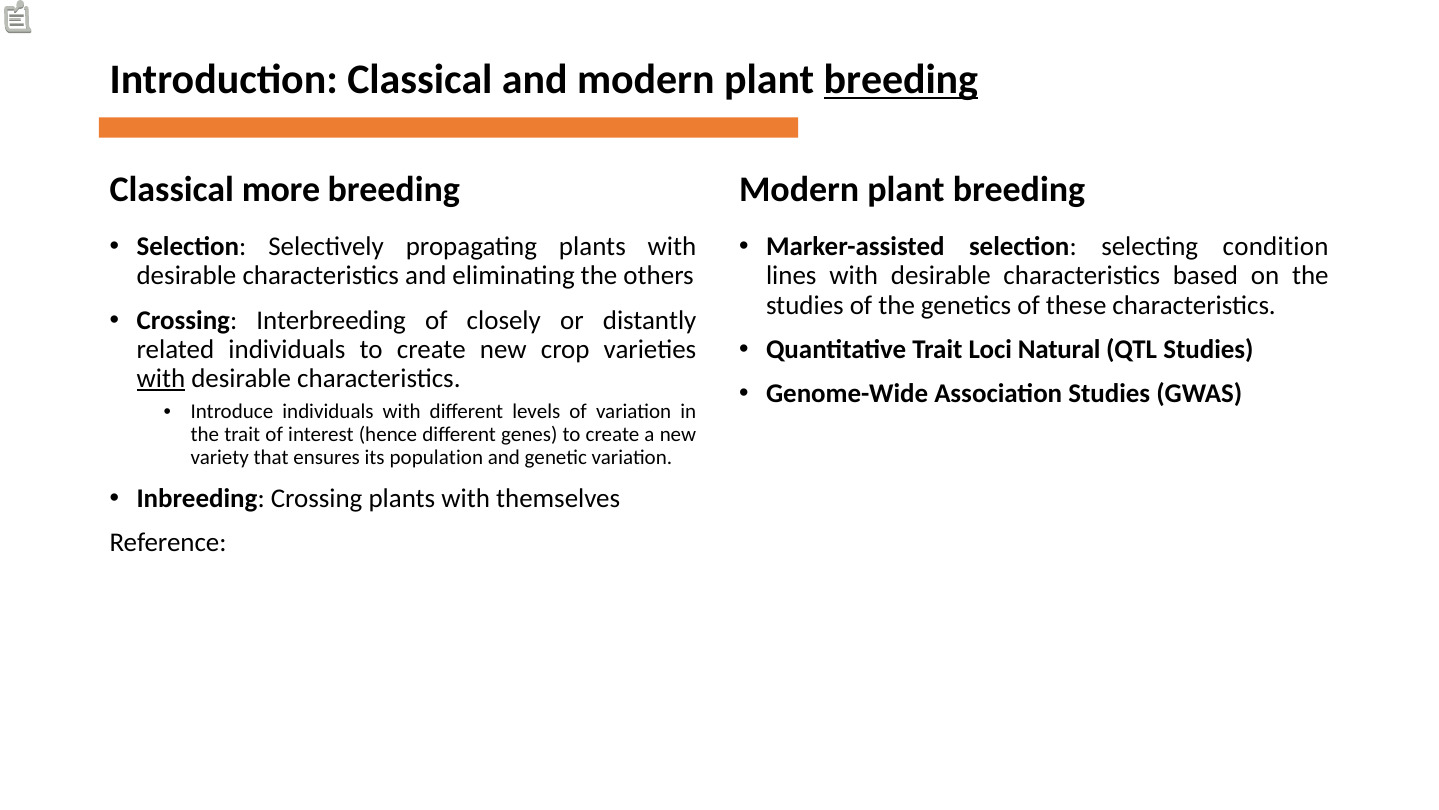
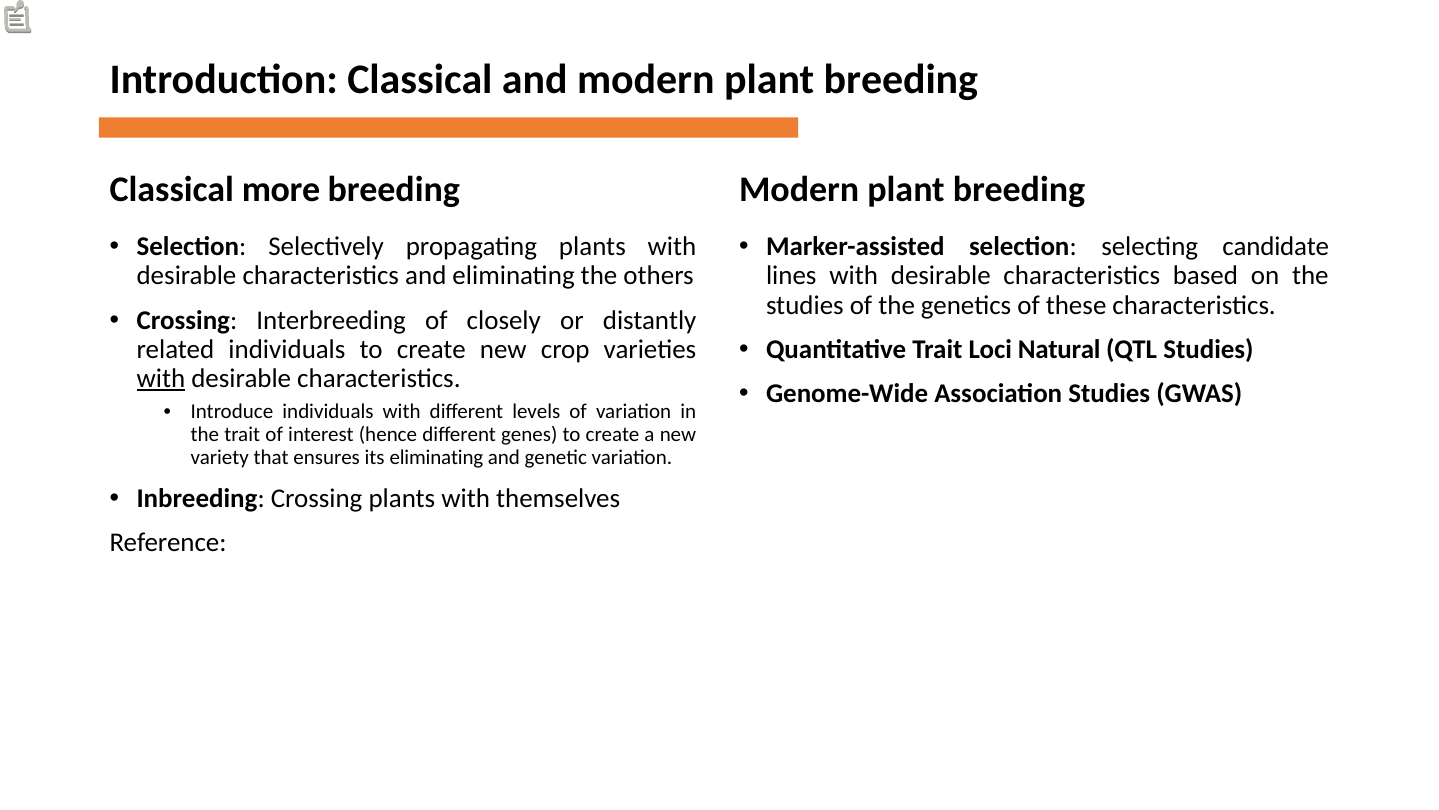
breeding underline: present -> none (901, 80)
condition: condition -> candidate (1276, 247)
its population: population -> eliminating (436, 457)
